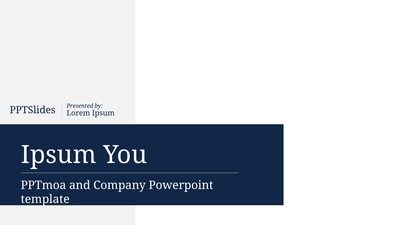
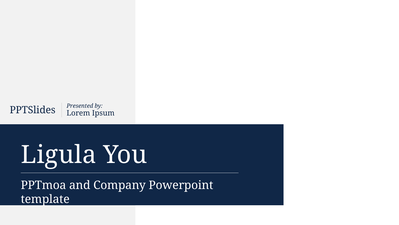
Ipsum: Ipsum -> Ligula (59, 155)
